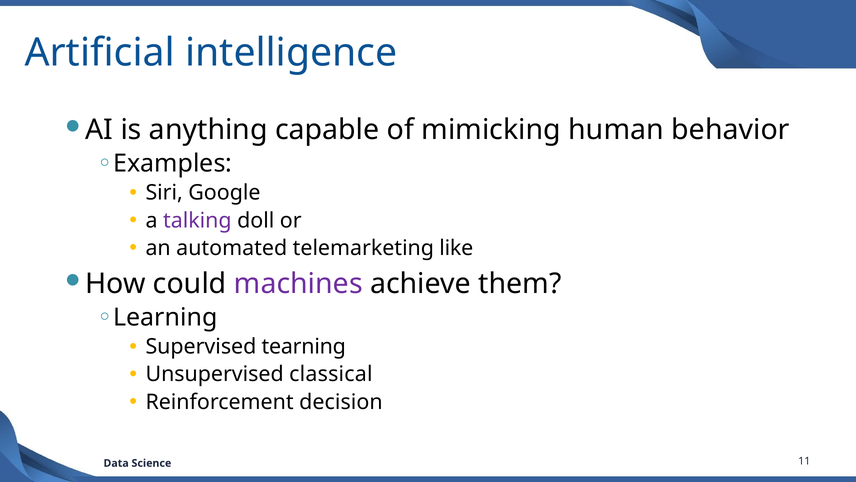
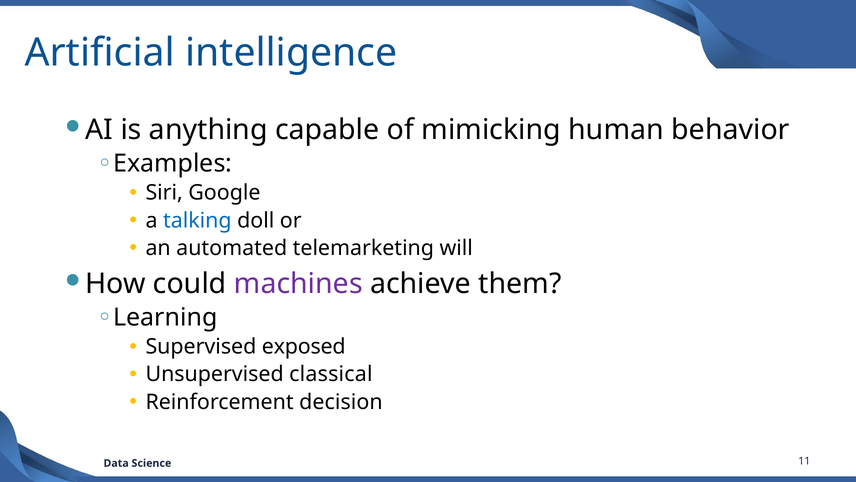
talking colour: purple -> blue (197, 220)
like: like -> will (456, 248)
tearning: tearning -> exposed (304, 346)
